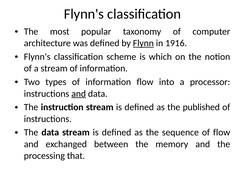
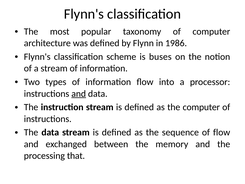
Flynn underline: present -> none (143, 43)
1916: 1916 -> 1986 (176, 43)
which: which -> buses (160, 57)
the published: published -> computer (201, 107)
